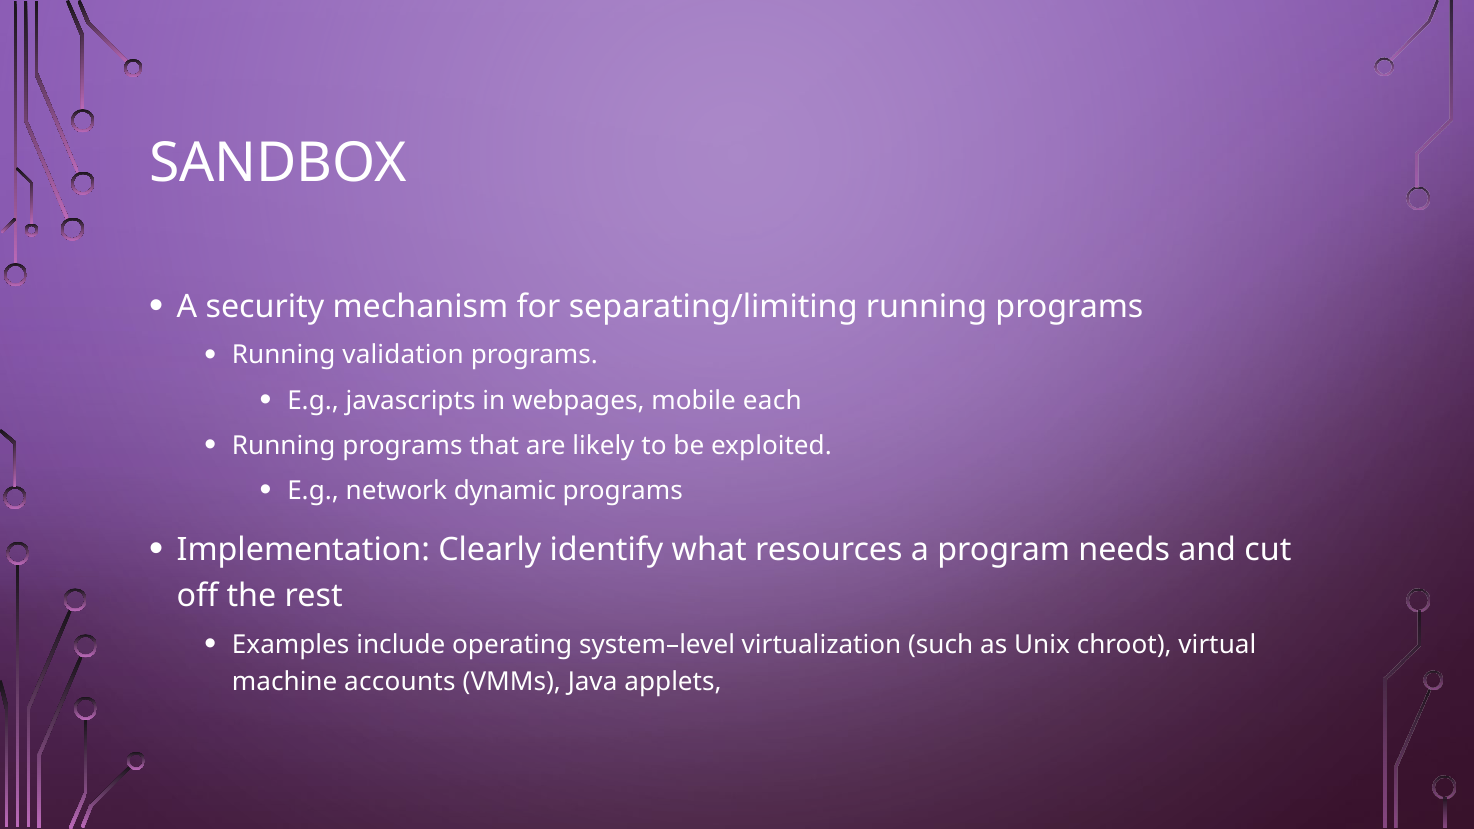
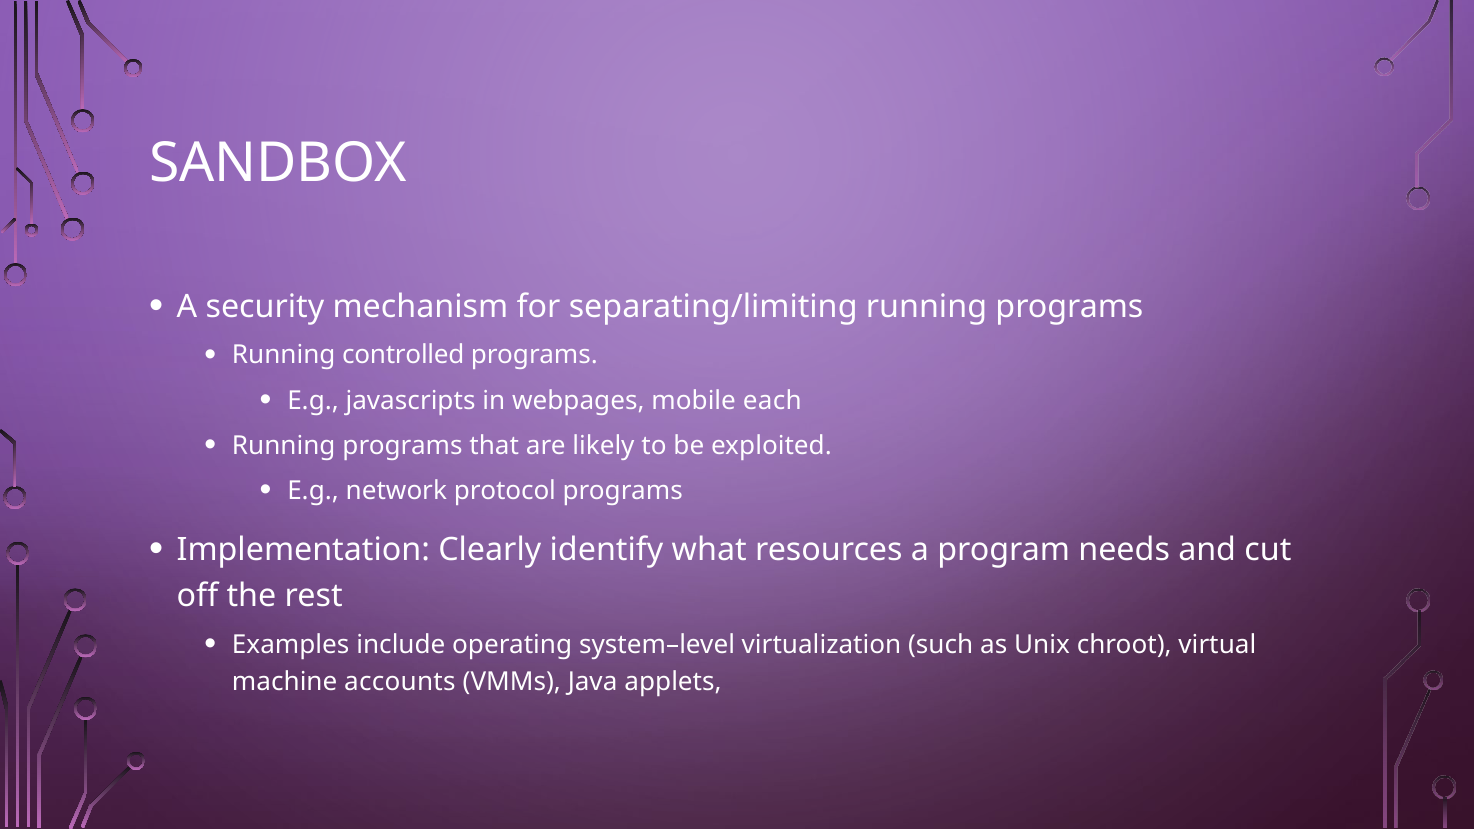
validation: validation -> controlled (403, 355)
dynamic: dynamic -> protocol (505, 491)
